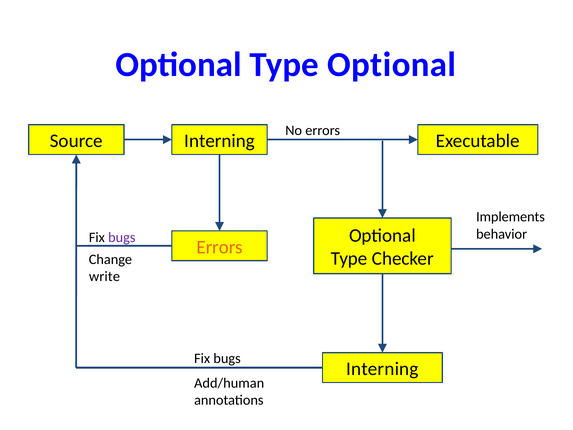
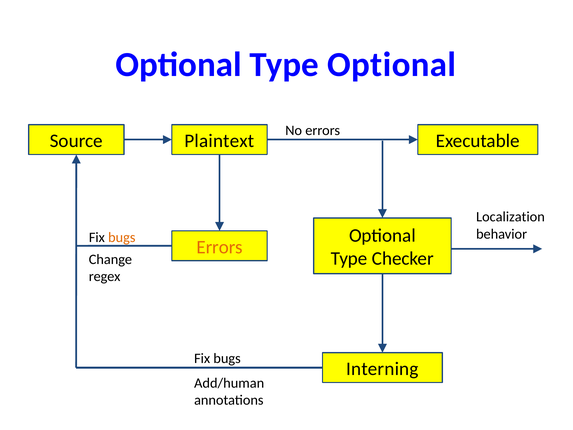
Source Interning: Interning -> Plaintext (219, 141)
Implements: Implements -> Localization (510, 217)
bugs colour: purple -> orange (122, 237)
write: write -> regex (105, 276)
